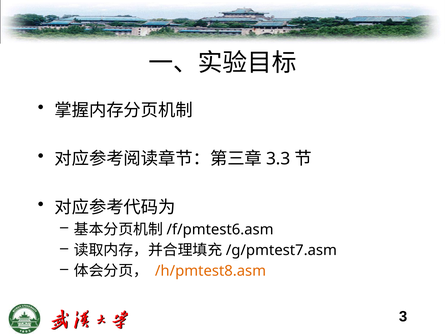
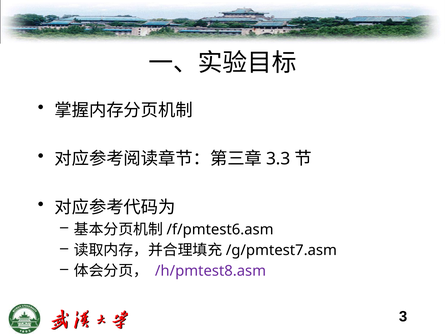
/h/pmtest8.asm colour: orange -> purple (211, 271)
